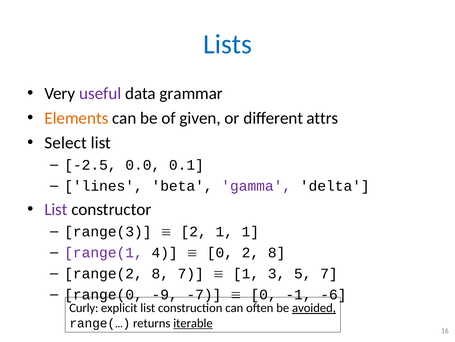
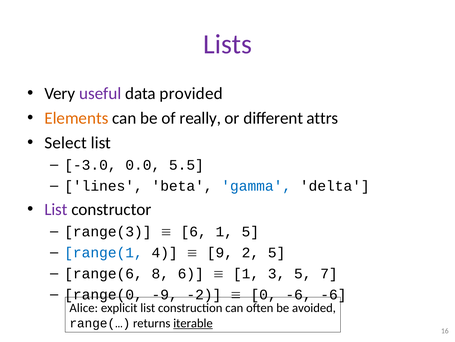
Lists colour: blue -> purple (227, 44)
grammar: grammar -> provided (191, 93)
given: given -> really (200, 118)
-2.5: -2.5 -> -3.0 (90, 165)
0.1: 0.1 -> 5.5 (186, 165)
gamma colour: purple -> blue (256, 186)
2: 2 -> 6 (194, 231)
1 1: 1 -> 5 (250, 231)
range(1 colour: purple -> blue (104, 252)
0: 0 -> 9 (220, 252)
2 8: 8 -> 5 (277, 252)
range(2: range(2 -> range(6 (104, 273)
8 7: 7 -> 6 (191, 273)
-7: -7 -> -2 (204, 294)
0 -1: -1 -> -6 (298, 294)
Curly: Curly -> Alice (84, 307)
avoided underline: present -> none (314, 307)
